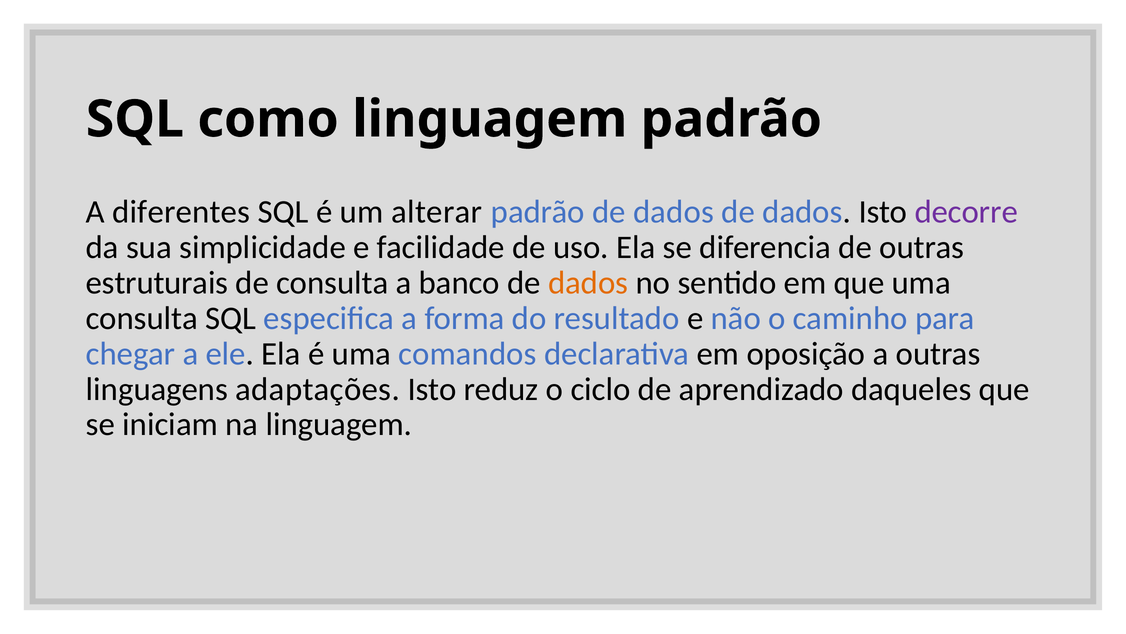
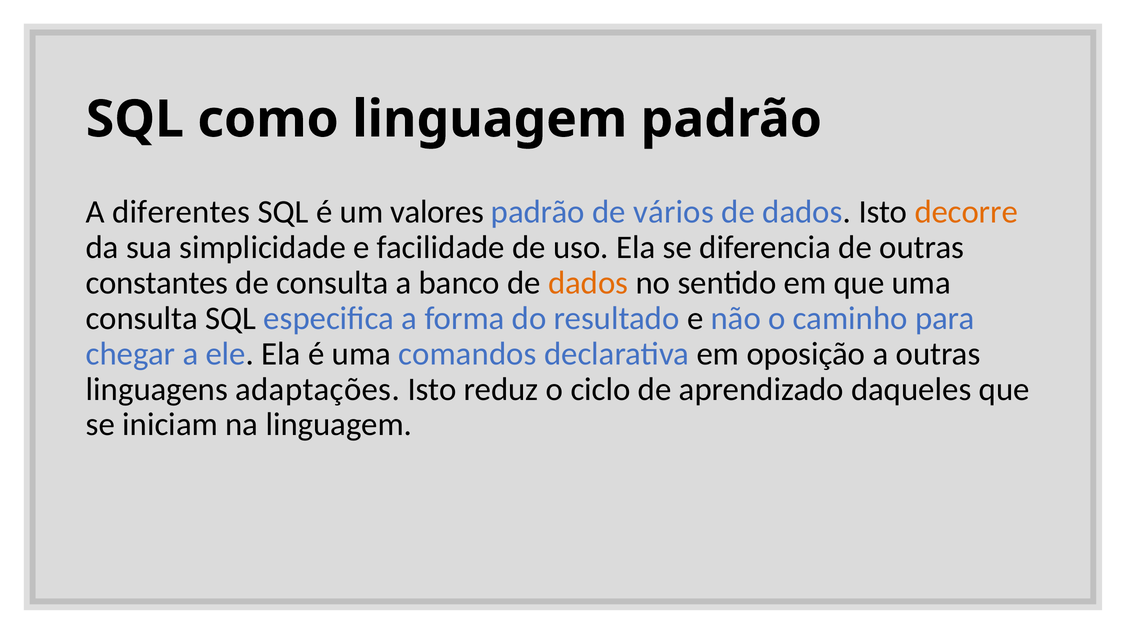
alterar: alterar -> valores (437, 212)
padrão de dados: dados -> vários (673, 212)
decorre colour: purple -> orange (966, 212)
estruturais: estruturais -> constantes (157, 283)
